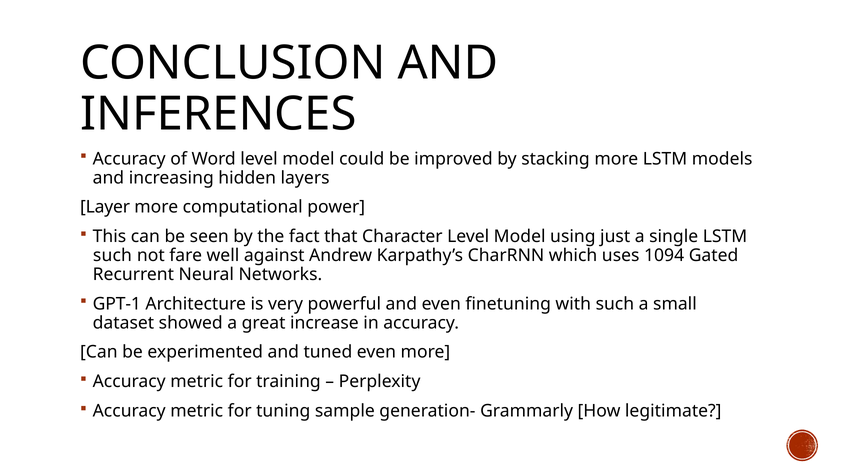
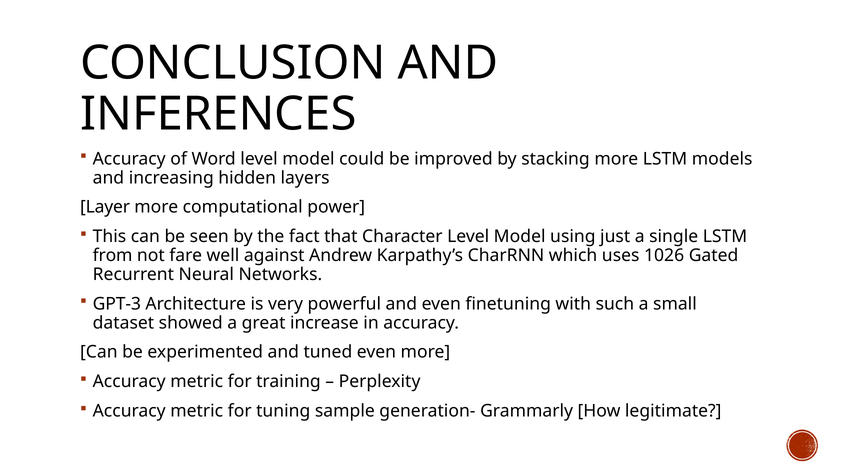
such: such -> from (113, 256)
1094: 1094 -> 1026 (664, 256)
GPT-1: GPT-1 -> GPT-3 (117, 304)
